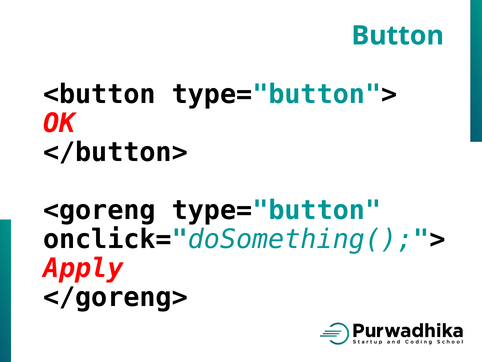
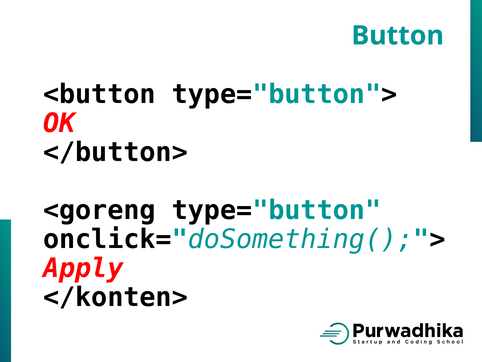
</goreng>: </goreng> -> </konten> (115, 297)
